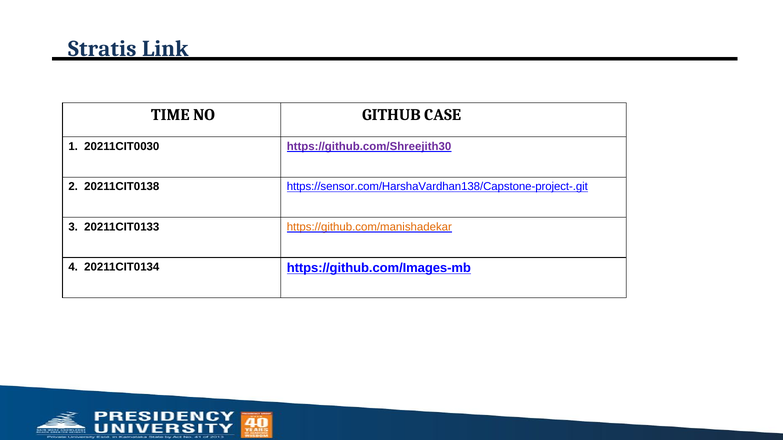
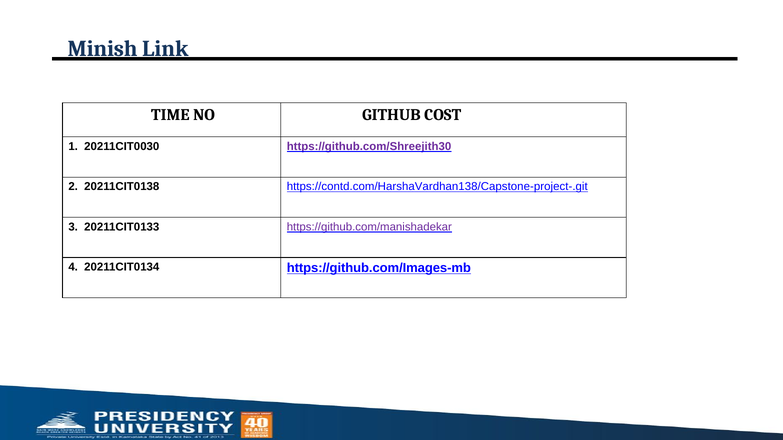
Stratis: Stratis -> Minish (103, 49)
CASE: CASE -> COST (443, 115)
https://sensor.com/HarshaVardhan138/Capstone-project-.git: https://sensor.com/HarshaVardhan138/Capstone-project-.git -> https://contd.com/HarshaVardhan138/Capstone-project-.git (437, 187)
https://github.com/manishadekar colour: orange -> purple (369, 227)
